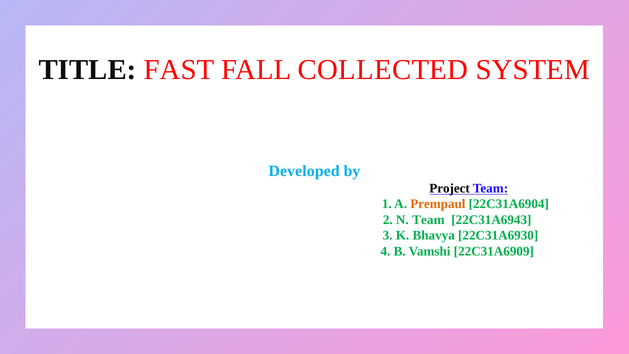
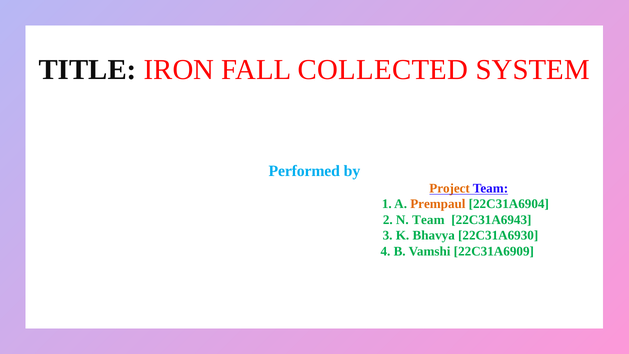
FAST: FAST -> IRON (179, 70)
Developed: Developed -> Performed (304, 171)
Project colour: black -> orange (450, 188)
